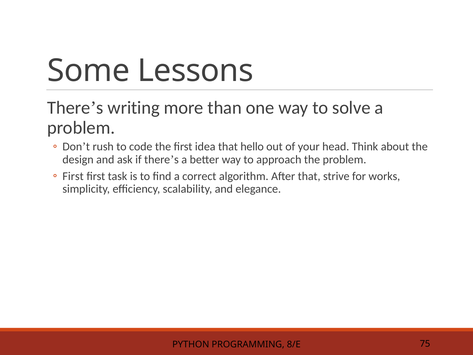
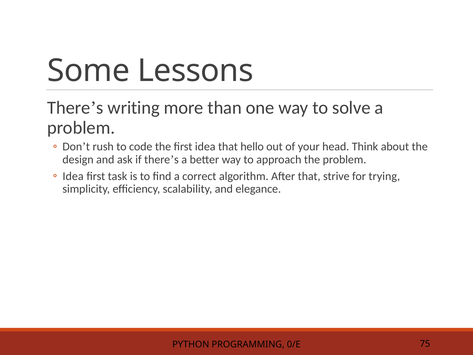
First: First -> Idea (73, 176)
works: works -> trying (384, 176)
8/E: 8/E -> 0/E (294, 344)
